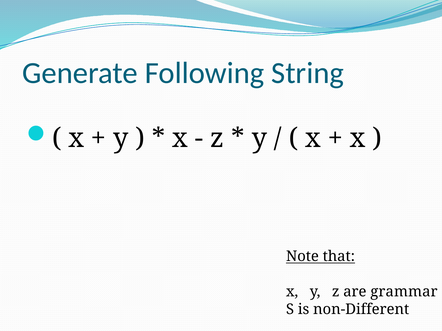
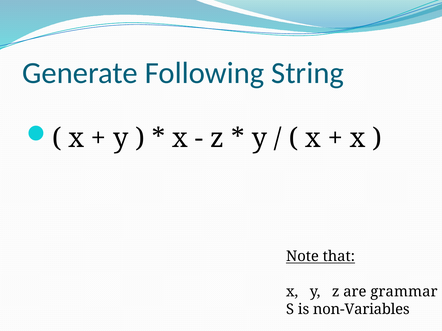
non-Different: non-Different -> non-Variables (361, 310)
